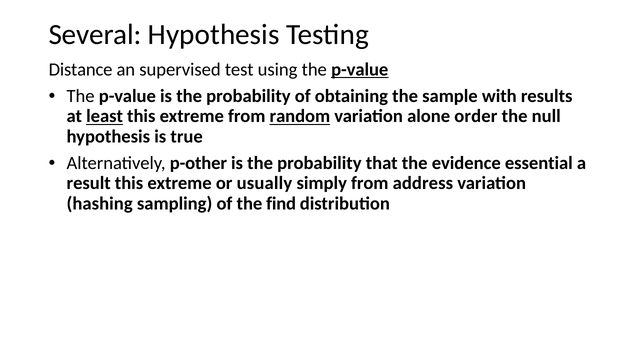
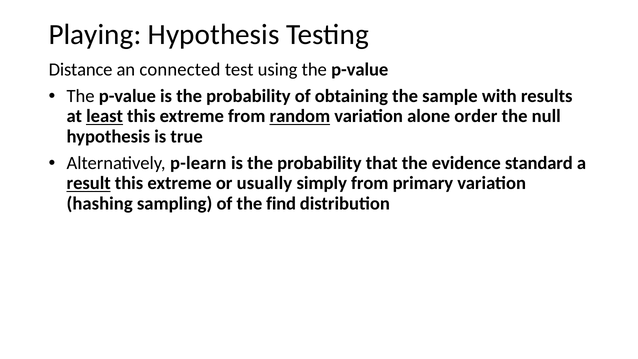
Several: Several -> Playing (95, 34)
supervised: supervised -> connected (180, 69)
p-value underline: present -> none (360, 69)
p-other: p-other -> p-learn (198, 163)
essential: essential -> standard (539, 163)
result underline: none -> present (89, 183)
address: address -> primary (423, 183)
